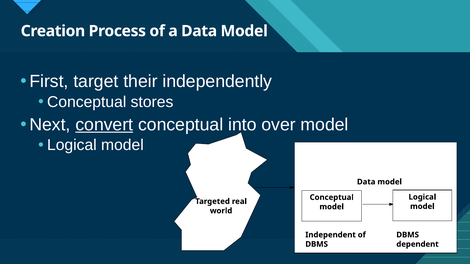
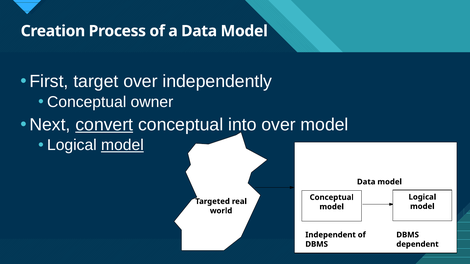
target their: their -> over (140, 82)
stores: stores -> owner (152, 102)
model underline: none -> present (122, 145)
